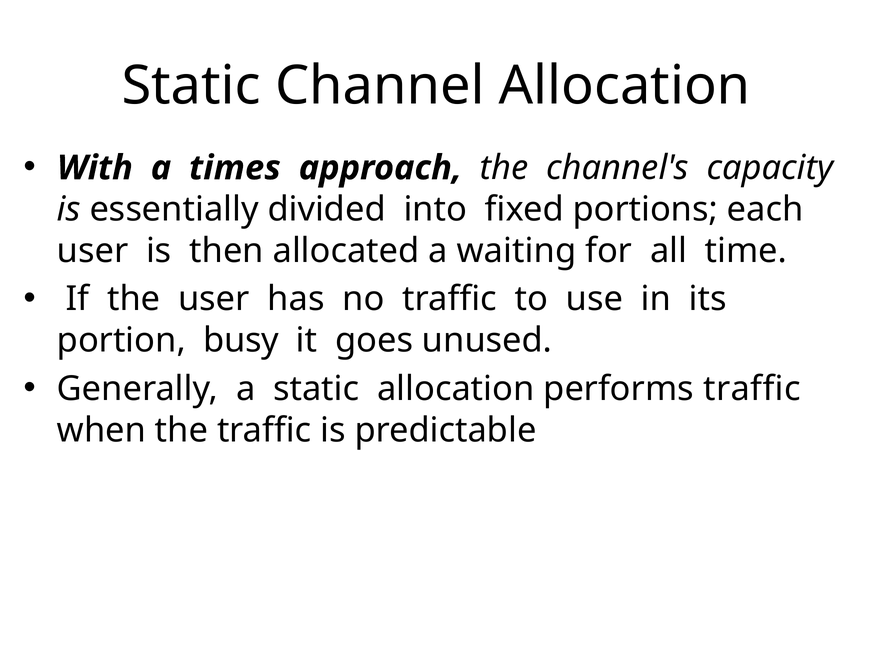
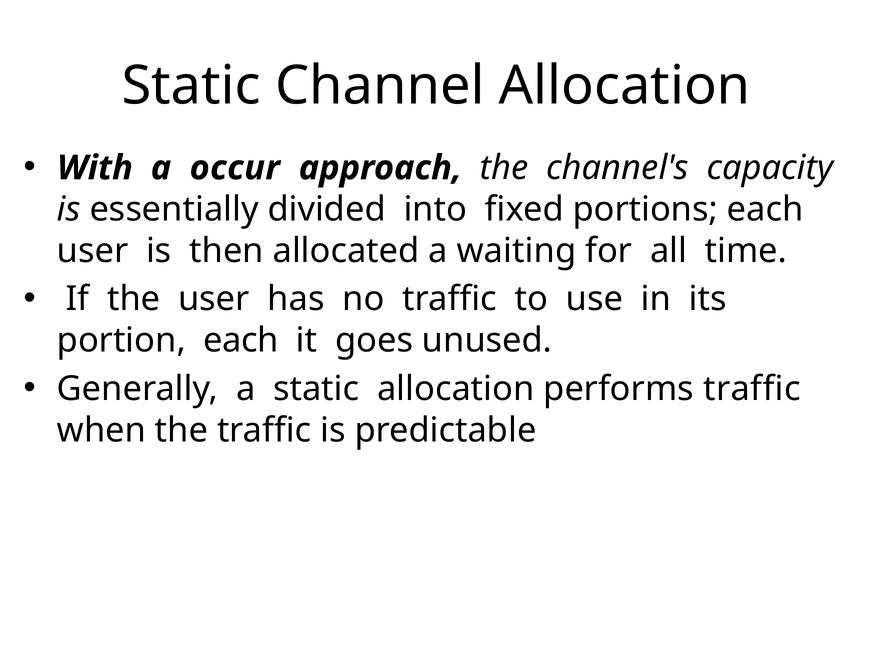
times: times -> occur (235, 168)
portion busy: busy -> each (241, 341)
